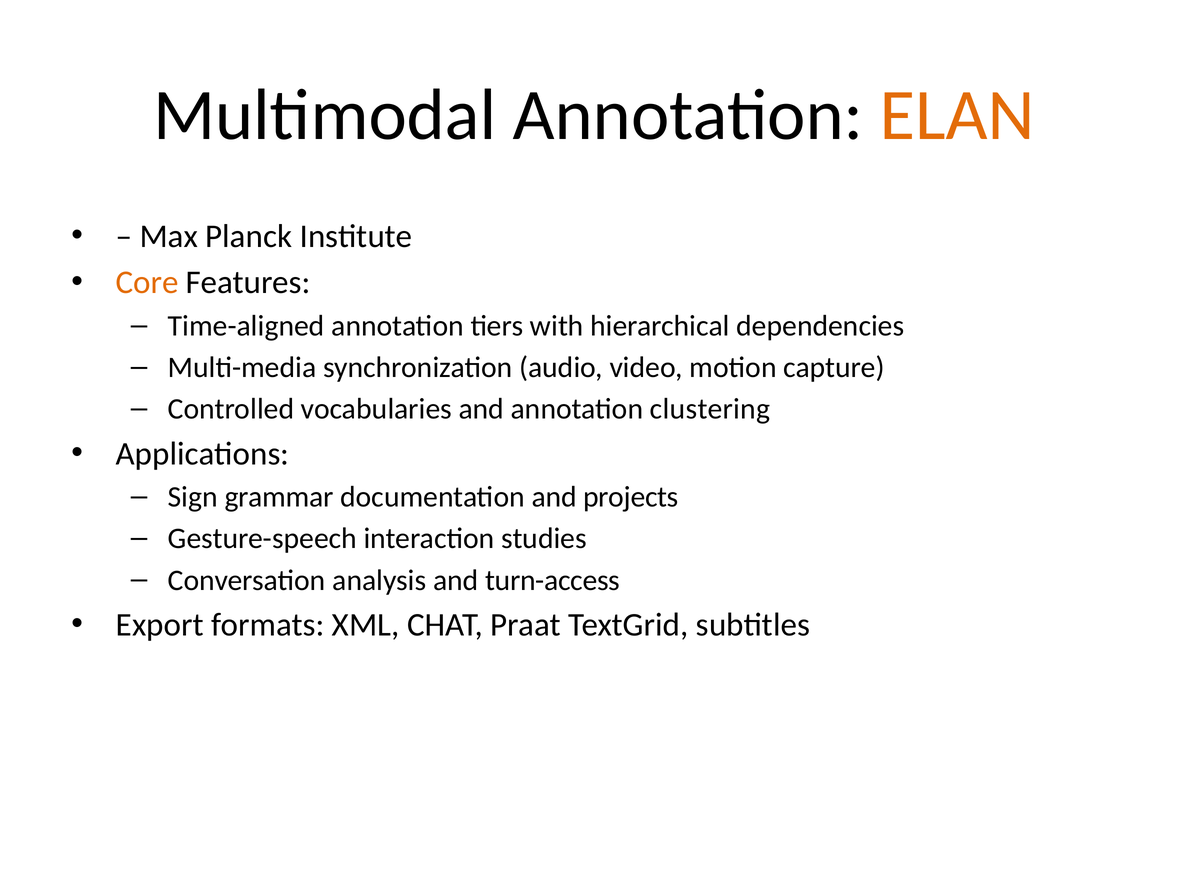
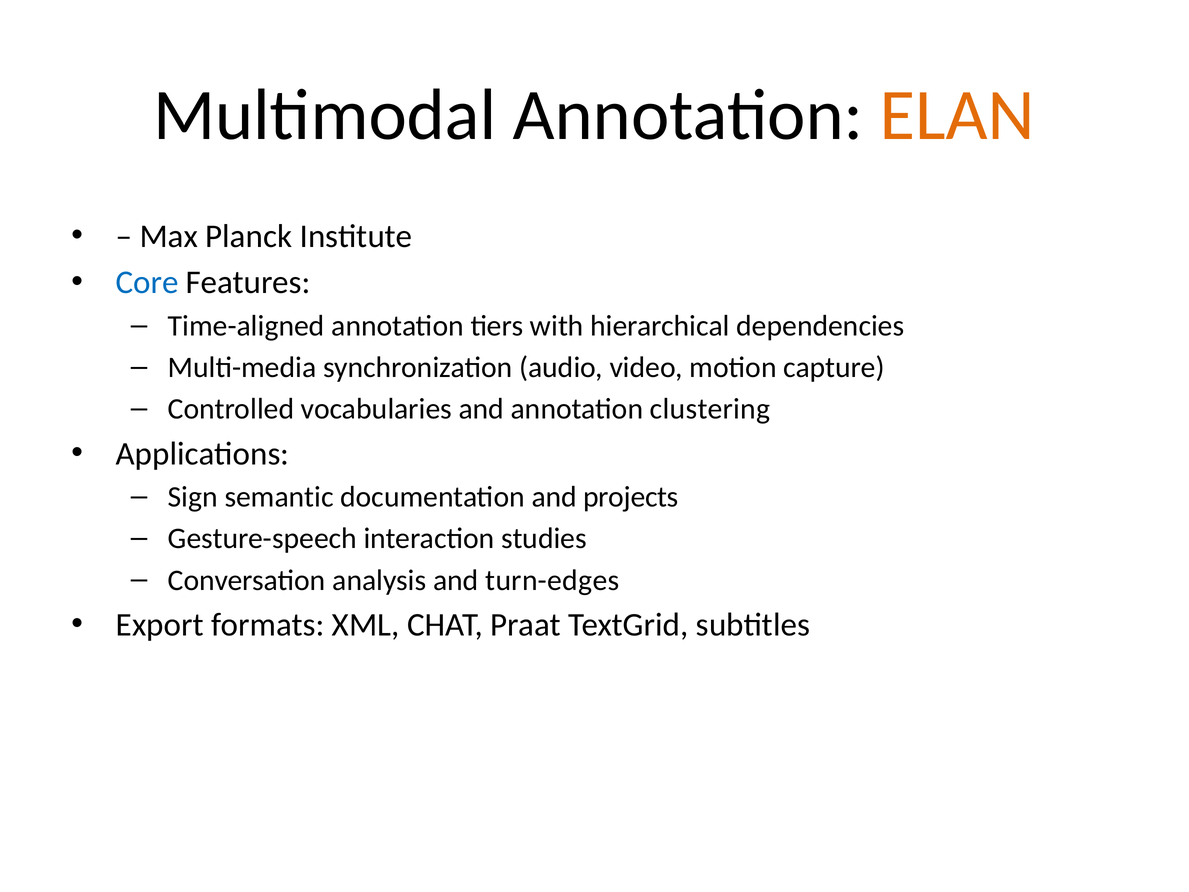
Core colour: orange -> blue (147, 282)
grammar: grammar -> semantic (279, 497)
turn-access: turn-access -> turn-edges (552, 580)
